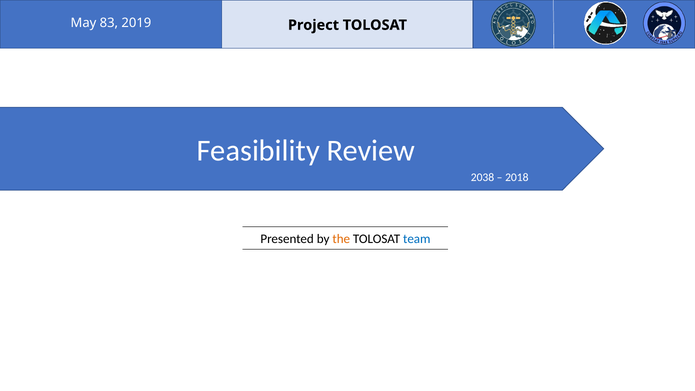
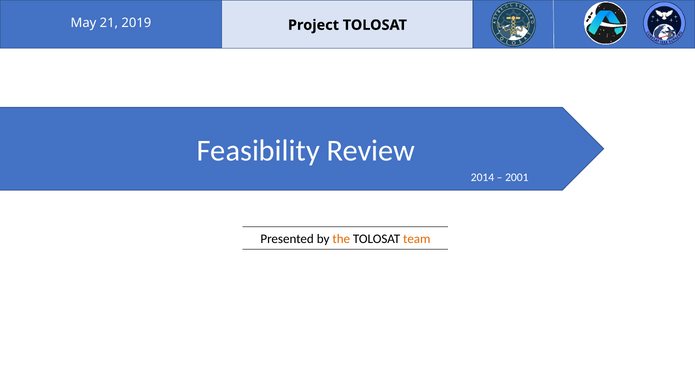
83: 83 -> 21 (109, 23)
2038: 2038 -> 2014 (482, 177)
2018: 2018 -> 2001 (517, 177)
team colour: blue -> orange (417, 239)
